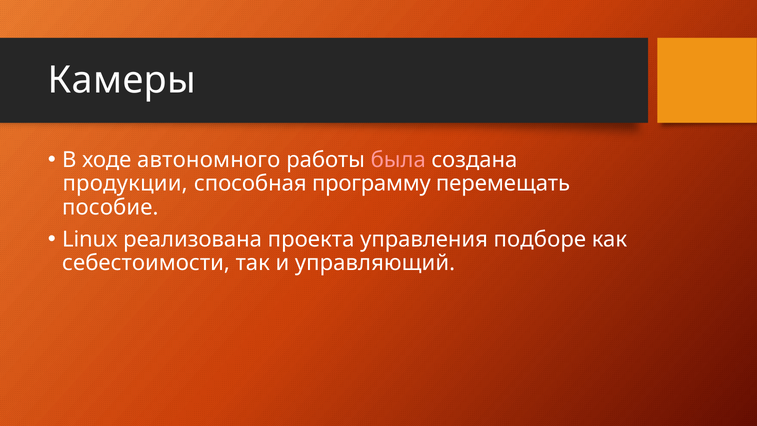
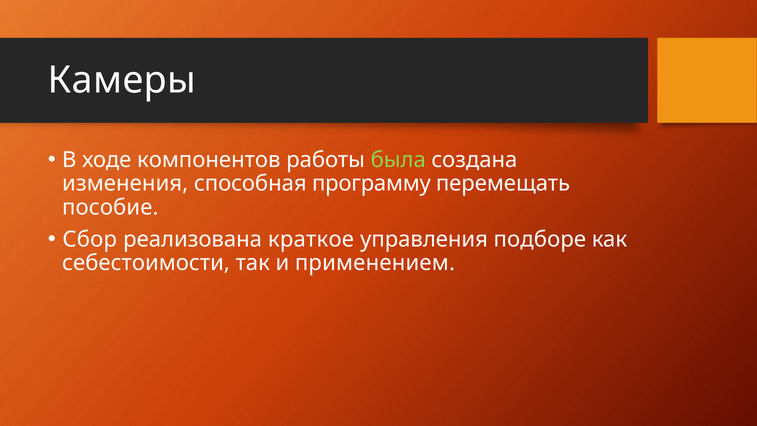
автономного: автономного -> компонентов (209, 160)
была colour: pink -> light green (398, 160)
продукции: продукции -> изменения (125, 184)
Linux: Linux -> Сбор (90, 239)
проекта: проекта -> краткое (311, 239)
управляющий: управляющий -> применением (375, 263)
